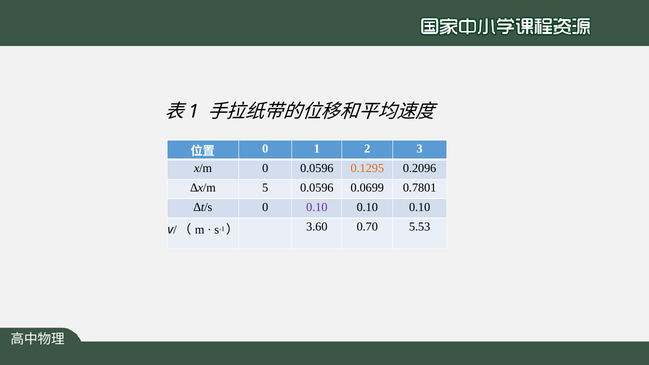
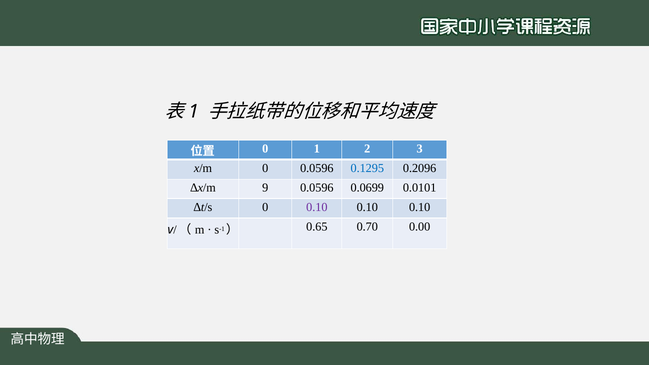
0.1295 colour: orange -> blue (367, 168)
5: 5 -> 9 (265, 188)
0.7801: 0.7801 -> 0.0101 (420, 188)
3.60: 3.60 -> 0.65 (317, 227)
5.53: 5.53 -> 0.00 (420, 227)
